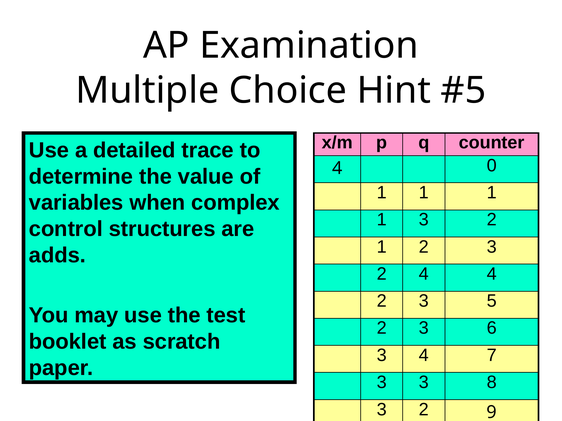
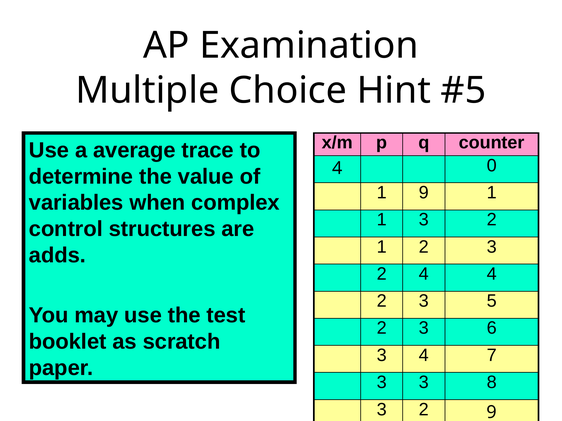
detailed: detailed -> average (134, 151)
1: 1 -> 9 (424, 193)
